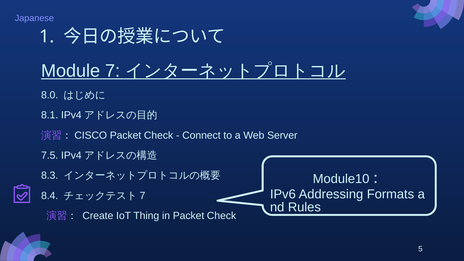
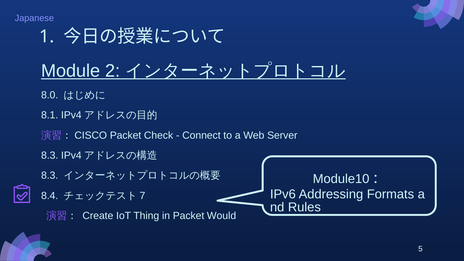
7: 7 -> 2 (113, 71)
7.5: 7.5 -> 8.3 (50, 155)
in Packet Check: Check -> Would (222, 216)
